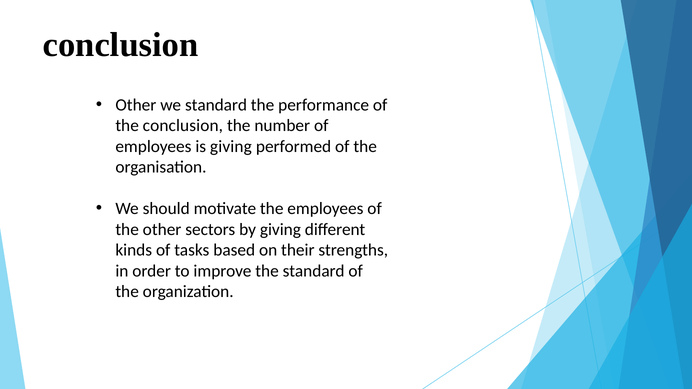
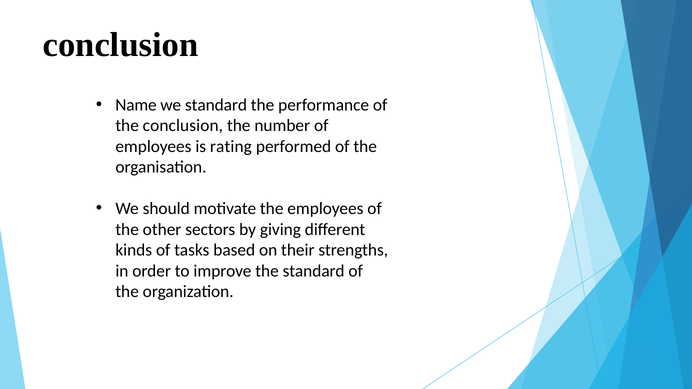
Other: Other -> Name (136, 105)
is giving: giving -> rating (231, 146)
